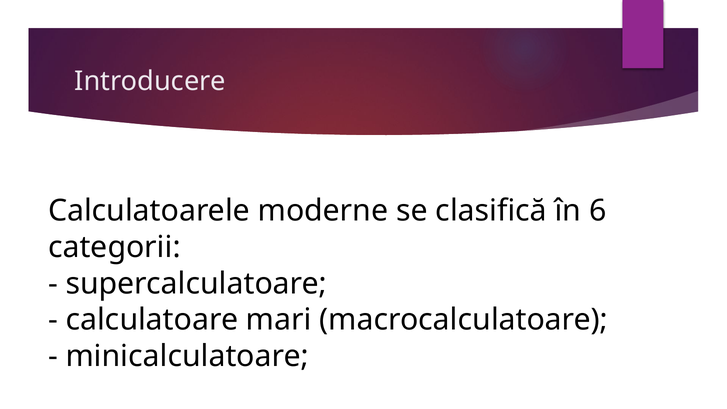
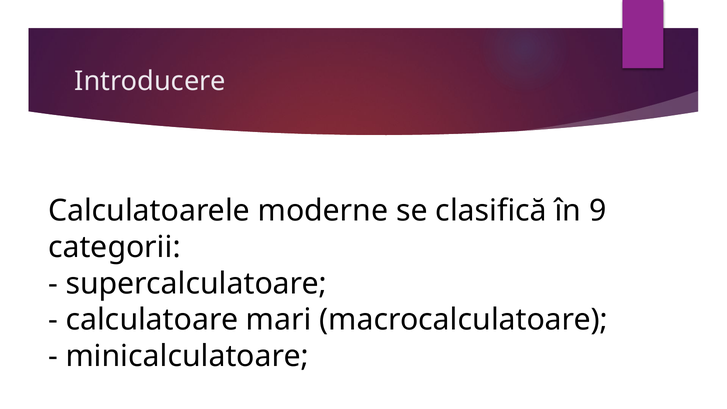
6: 6 -> 9 (598, 211)
